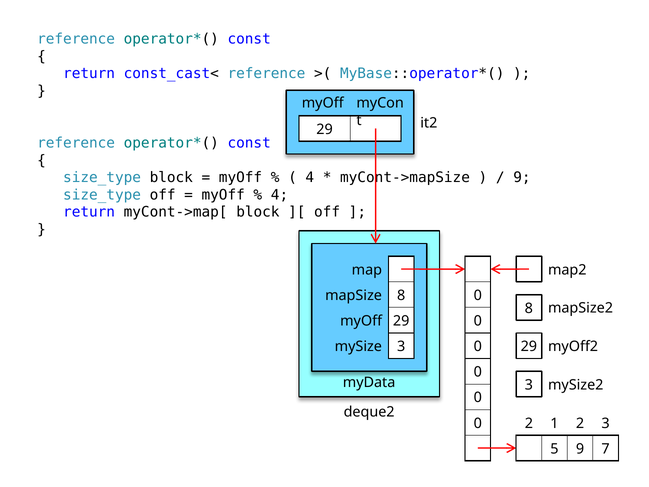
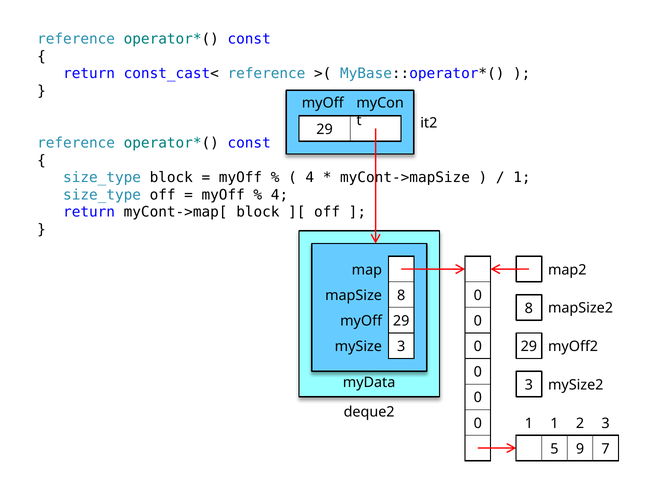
9: 9 -> 1 (522, 177)
0 2: 2 -> 1 (529, 423)
